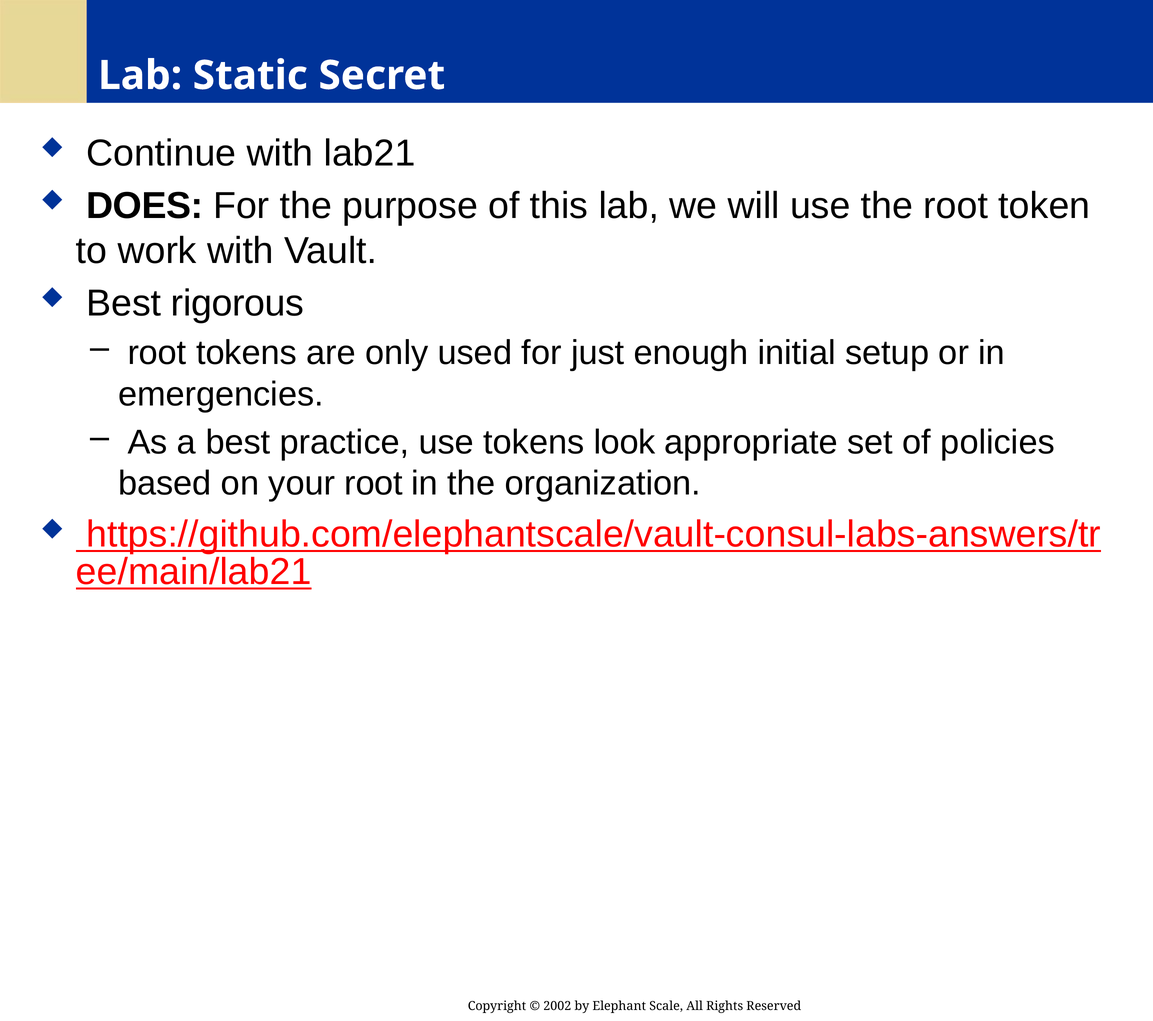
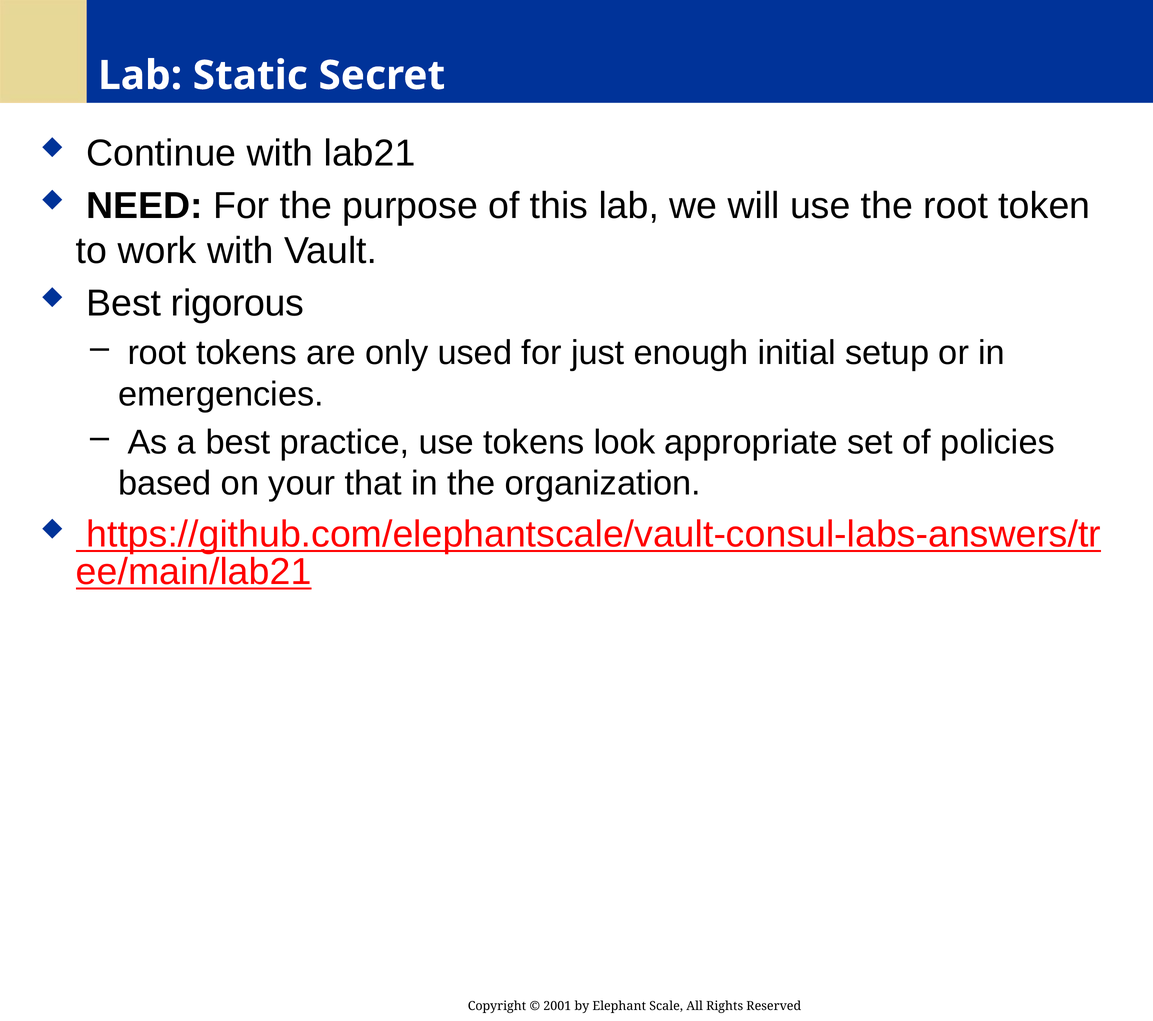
DOES: DOES -> NEED (145, 206)
your root: root -> that (373, 483)
2002: 2002 -> 2001 (557, 1006)
